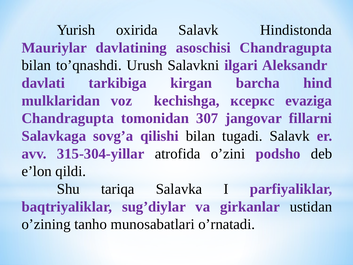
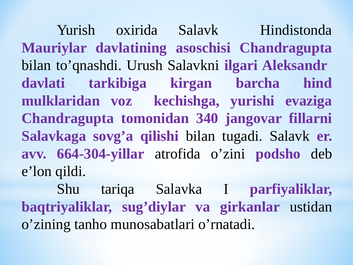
ксеркс: ксеркс -> yurishi (252, 101)
307: 307 -> 340 (207, 118)
315-304-yillar: 315-304-yillar -> 664-304-yillar (101, 154)
